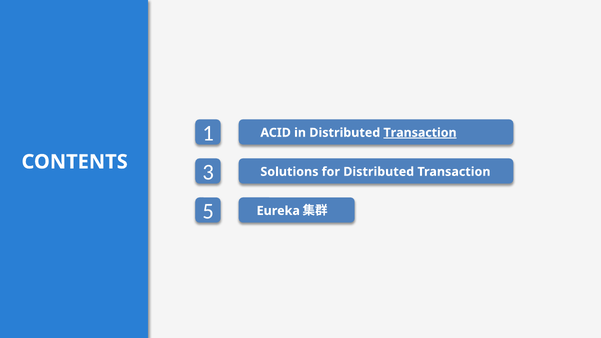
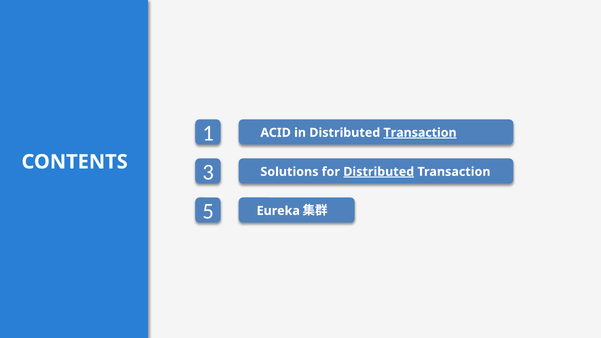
Distributed underline: none -> present (379, 172)
